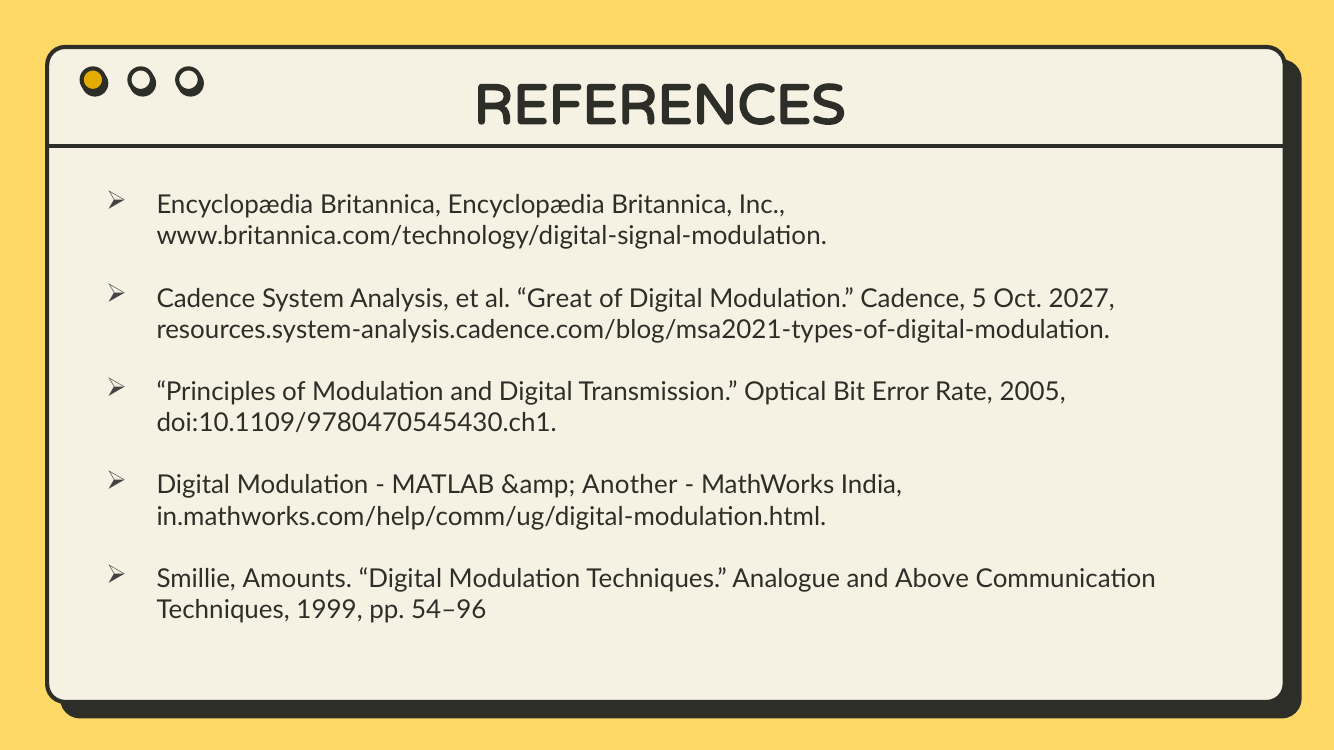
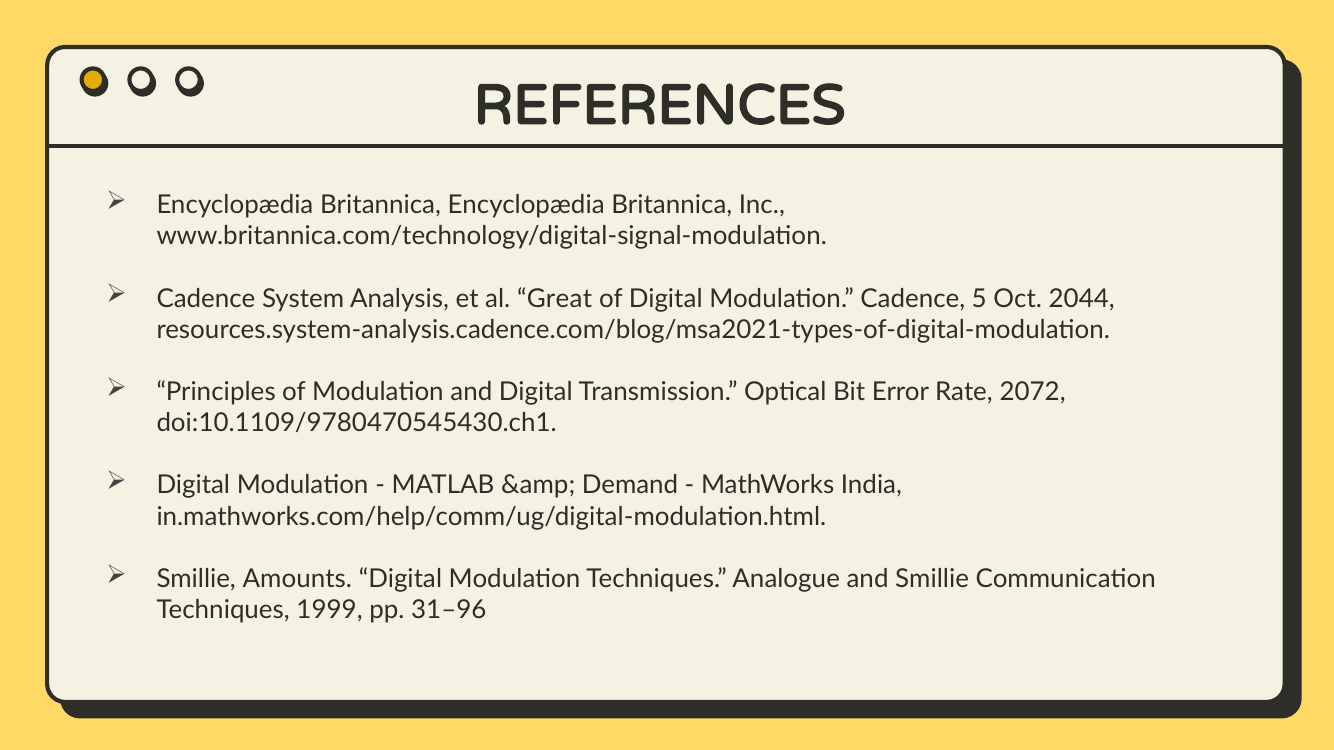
2027: 2027 -> 2044 (1082, 299)
2005: 2005 -> 2072 (1033, 392)
Another: Another -> Demand (630, 486)
and Above: Above -> Smillie (932, 579)
54–96: 54–96 -> 31–96 (449, 610)
